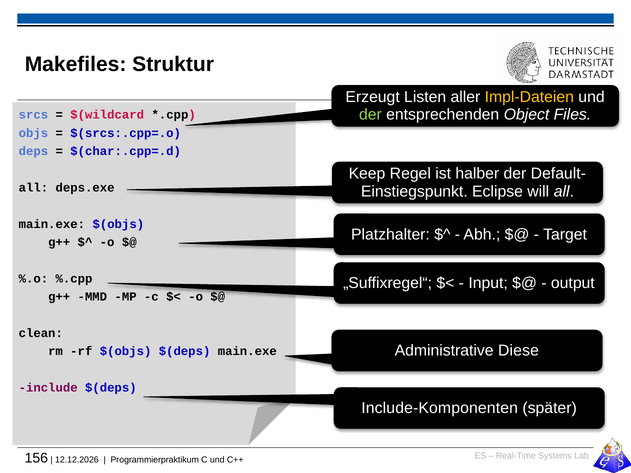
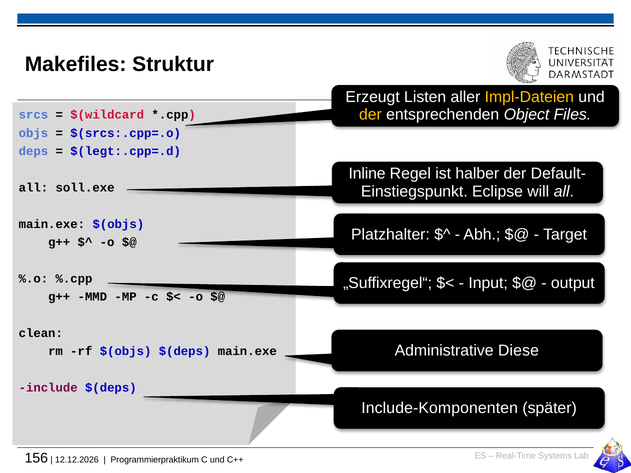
der colour: light green -> yellow (370, 115)
$(char:.cpp=.d: $(char:.cpp=.d -> $(legt:.cpp=.d (126, 151)
Keep: Keep -> Inline (367, 174)
deps.exe: deps.exe -> soll.exe (85, 188)
